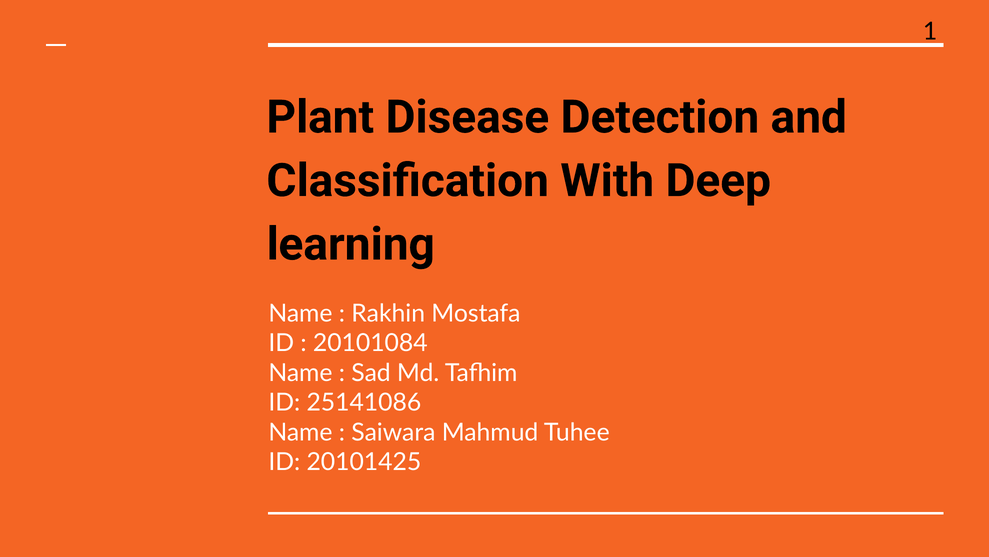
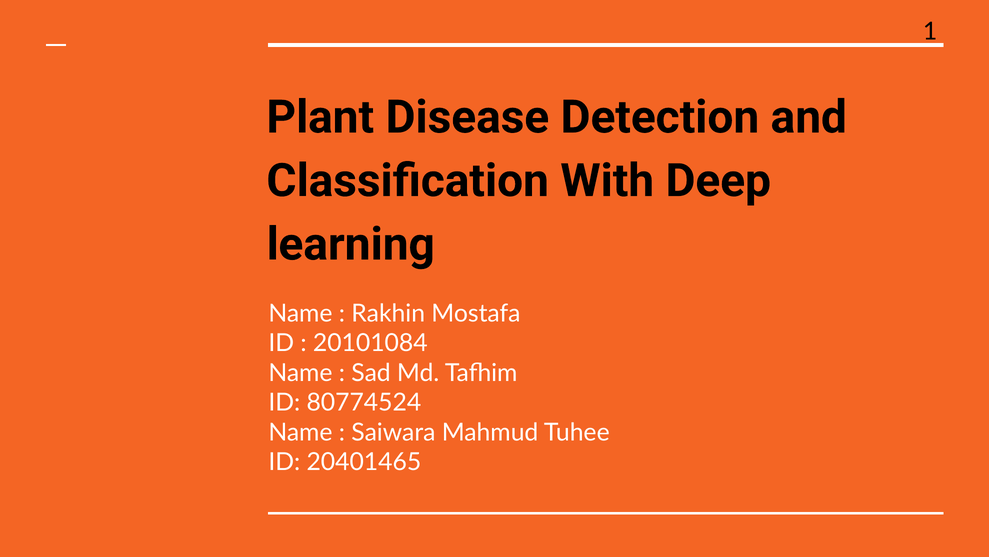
25141086: 25141086 -> 80774524 (364, 402)
20101425: 20101425 -> 20401465 (364, 462)
